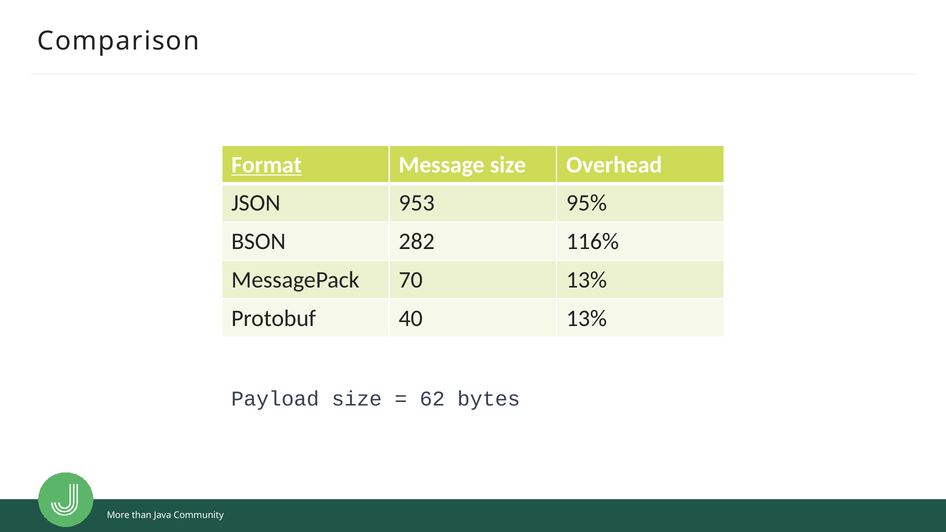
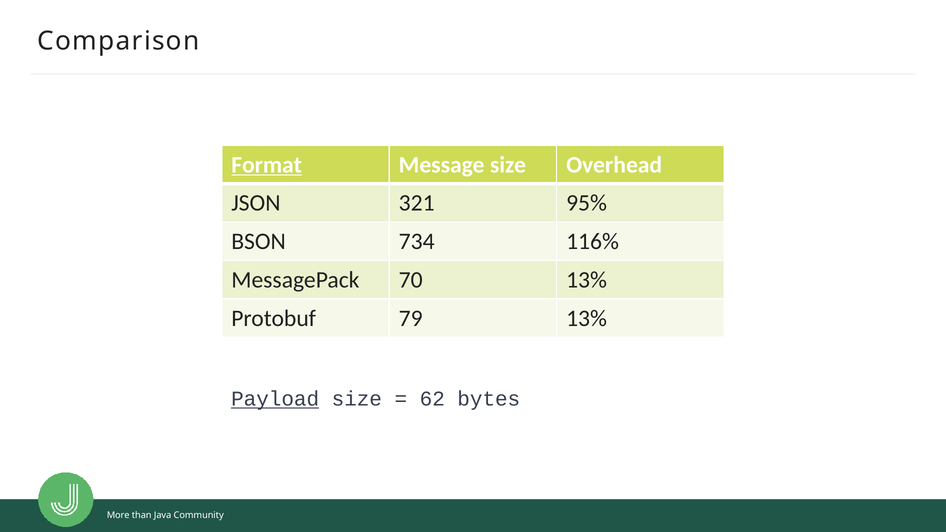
953: 953 -> 321 (417, 203)
282: 282 -> 734 (417, 242)
40: 40 -> 79 (411, 318)
Payload underline: none -> present (275, 399)
